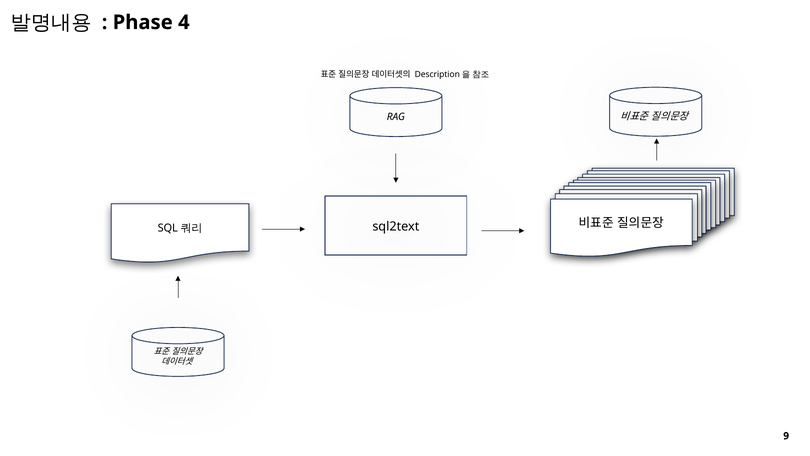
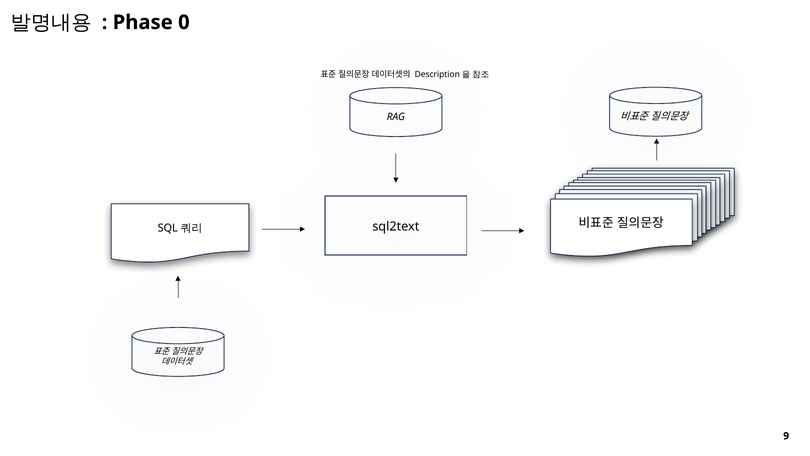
4: 4 -> 0 (184, 22)
